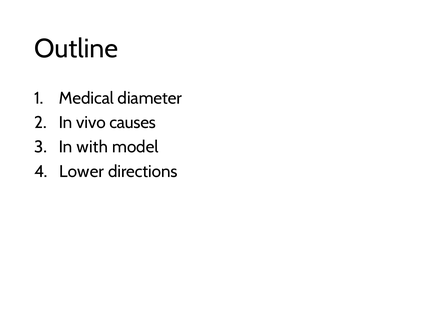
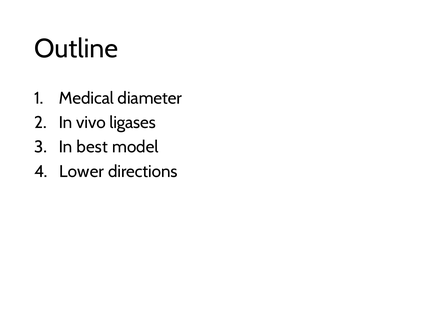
causes: causes -> ligases (133, 123)
with: with -> best (92, 147)
